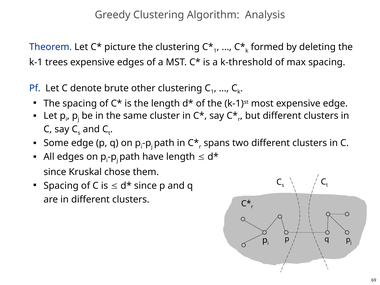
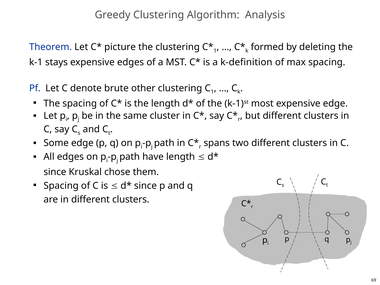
trees: trees -> stays (56, 62)
k-threshold: k-threshold -> k-definition (246, 62)
